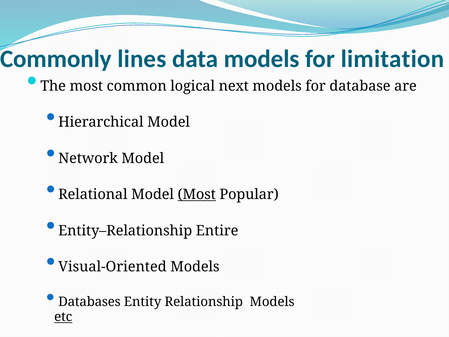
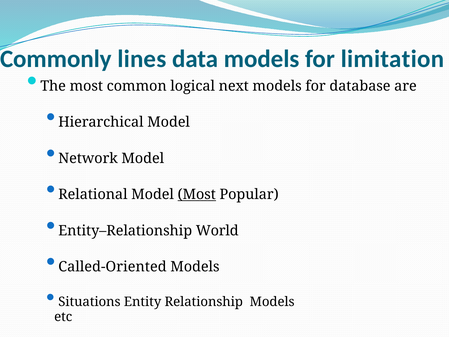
Entire: Entire -> World (217, 231)
Visual-Oriented: Visual-Oriented -> Called-Oriented (112, 267)
Databases: Databases -> Situations (89, 302)
etc underline: present -> none (63, 317)
